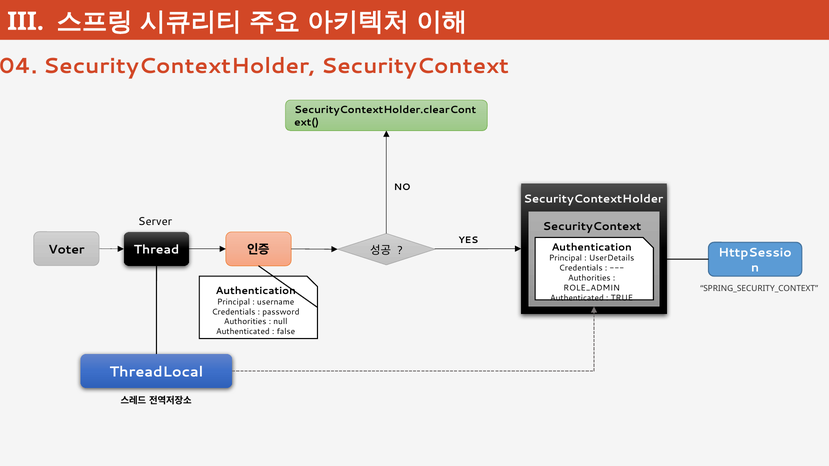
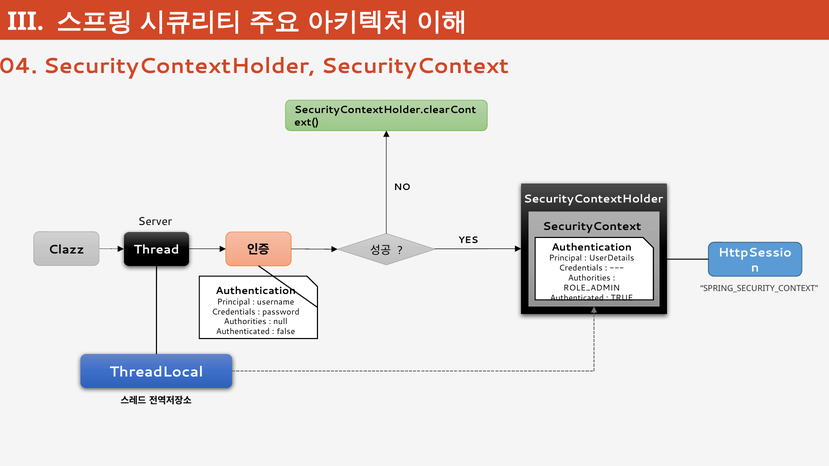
Voter: Voter -> Clazz (66, 250)
